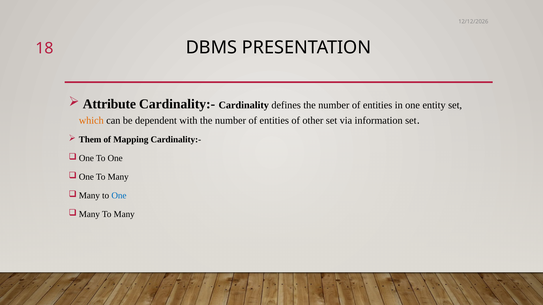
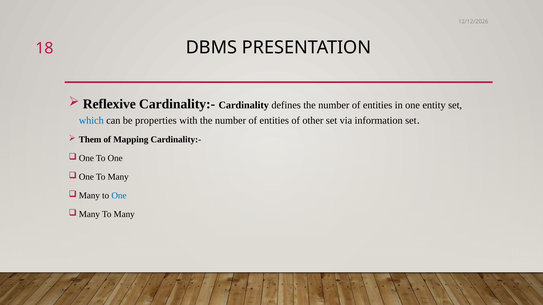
Attribute: Attribute -> Reflexive (109, 104)
which colour: orange -> blue (91, 121)
dependent: dependent -> properties (156, 121)
